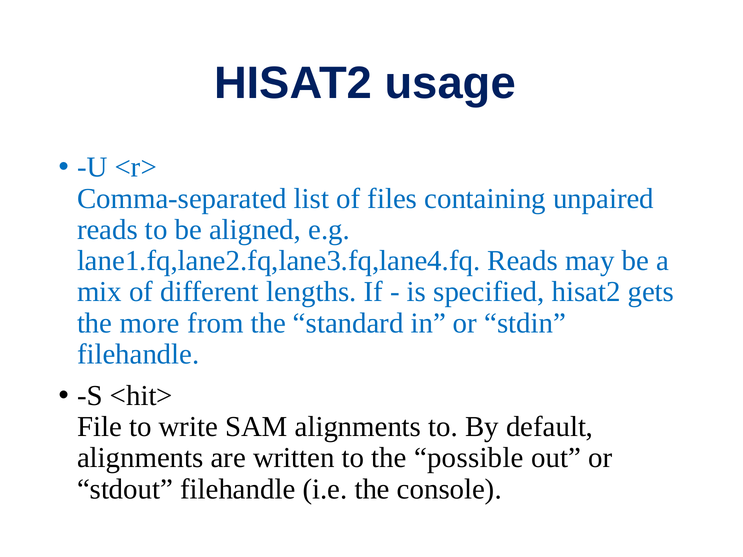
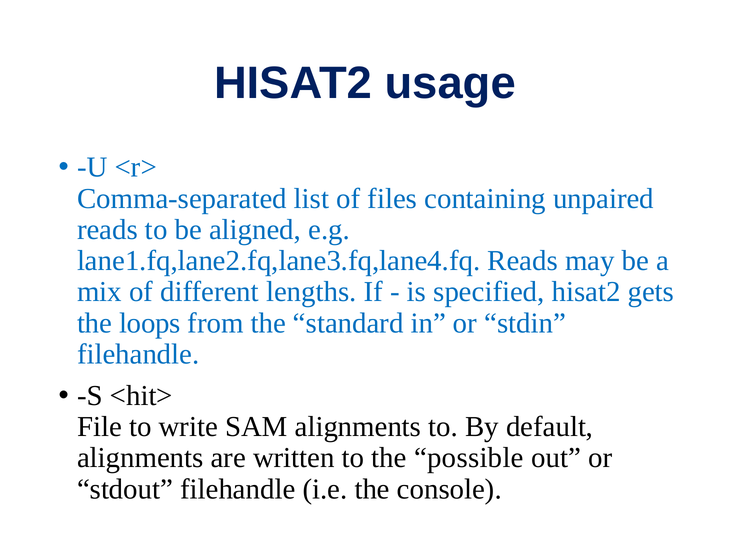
more: more -> loops (150, 323)
